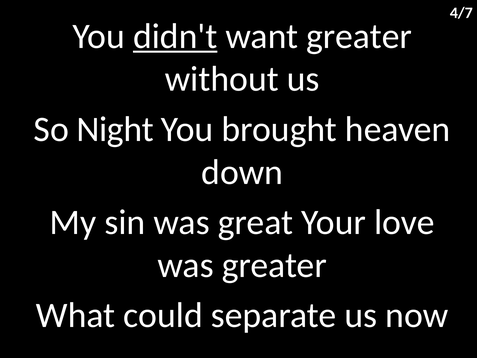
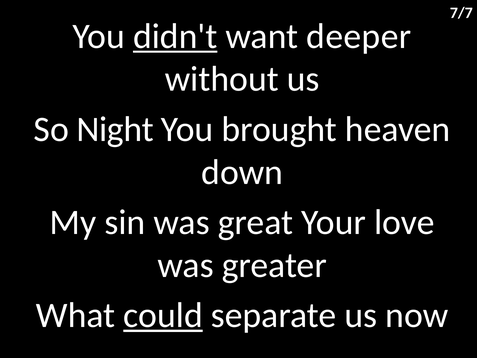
4/7: 4/7 -> 7/7 (461, 13)
want greater: greater -> deeper (359, 36)
could underline: none -> present (163, 315)
